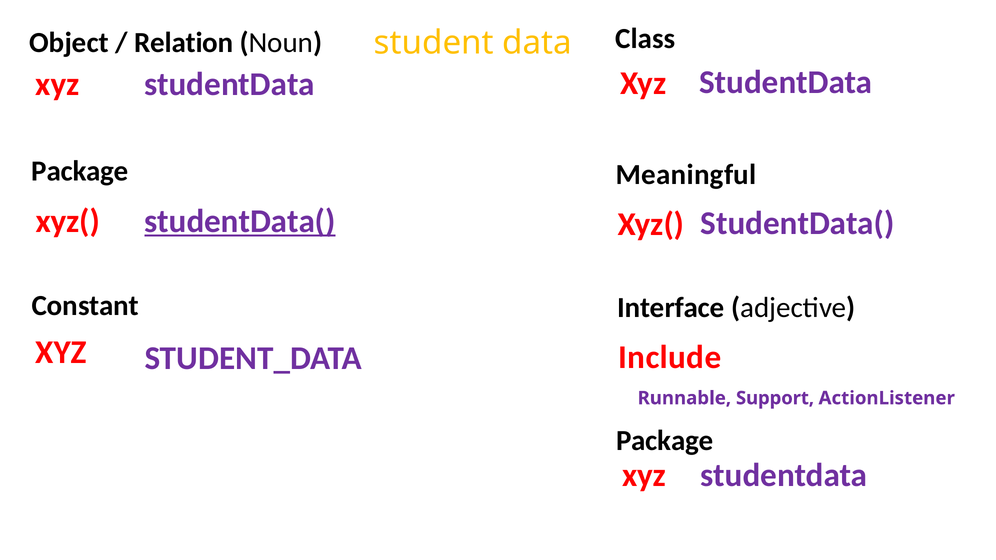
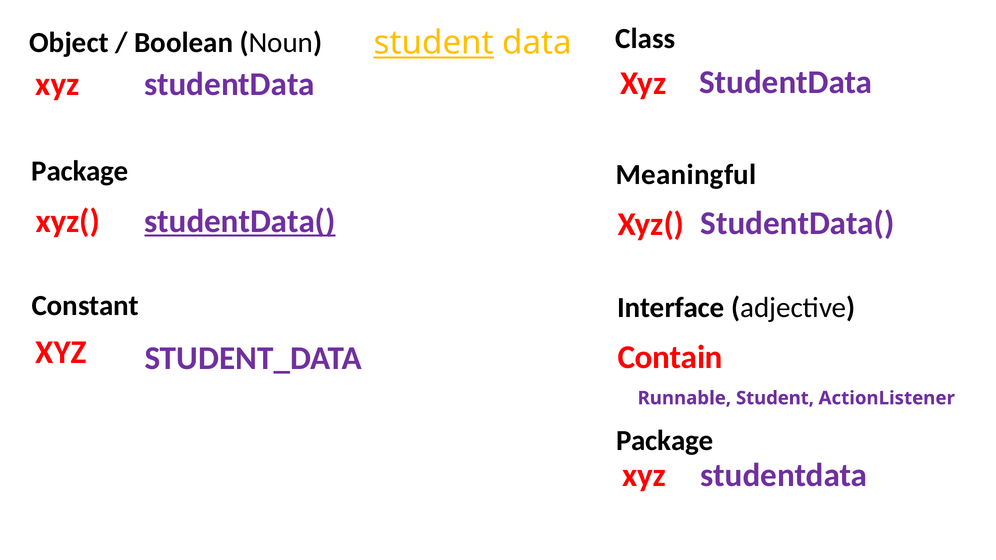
Relation: Relation -> Boolean (184, 43)
student underline: none -> present (434, 43)
Include: Include -> Contain (670, 357)
Runnable Support: Support -> Student (775, 398)
